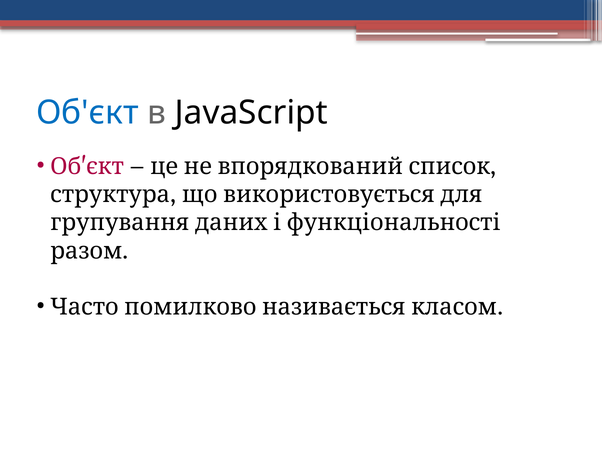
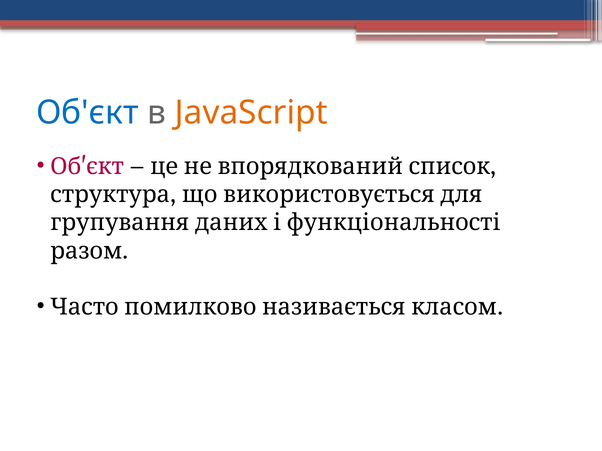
JavaScript colour: black -> orange (251, 113)
